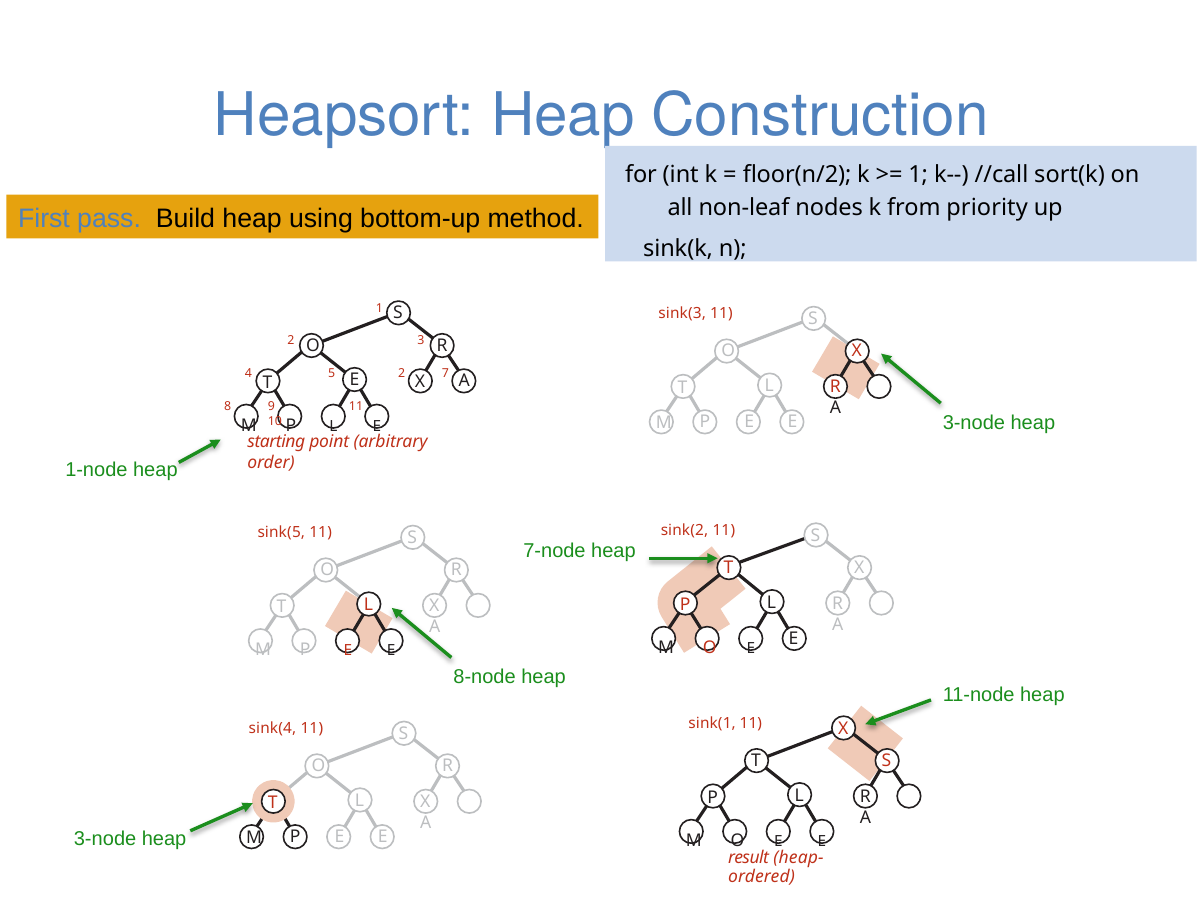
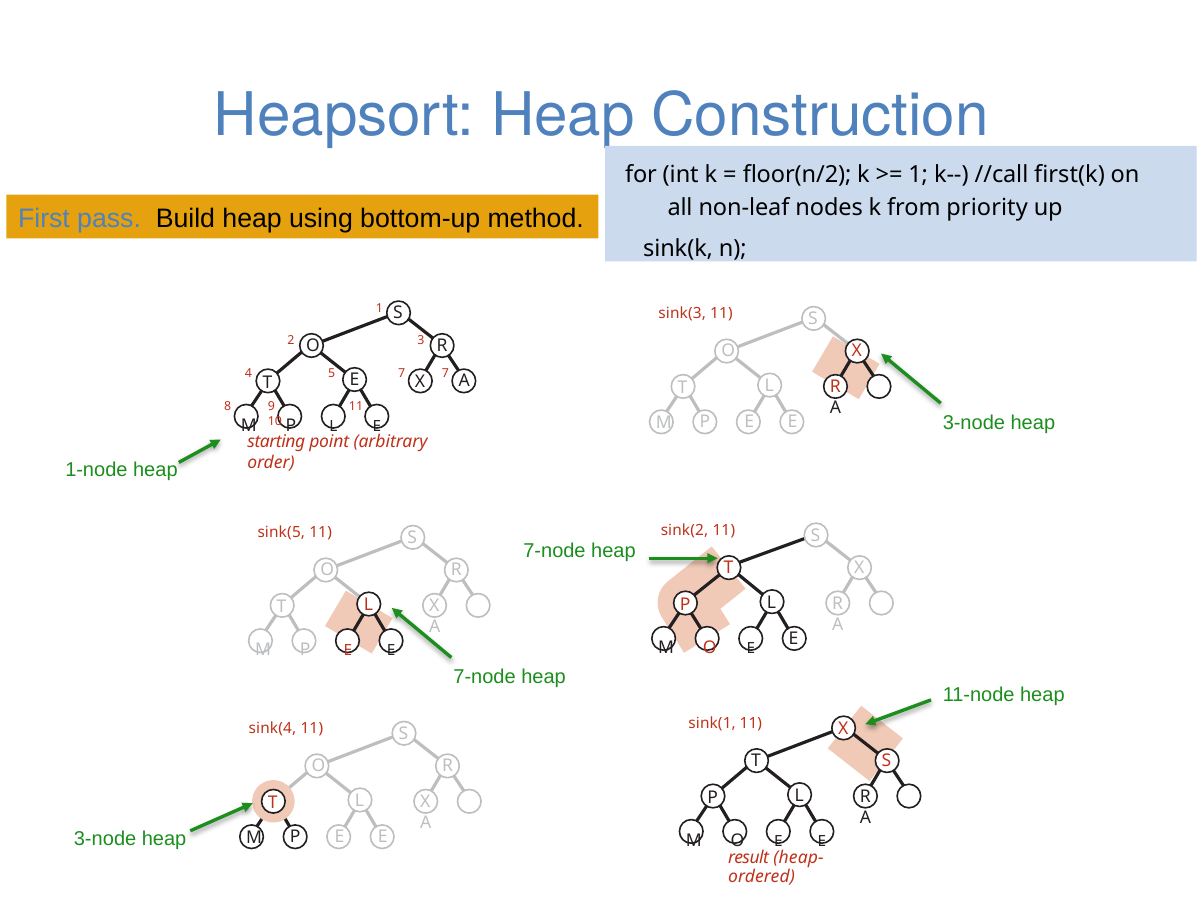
sort(k: sort(k -> first(k (1070, 174)
5 2: 2 -> 7 (402, 373)
8-node: 8-node -> 7-node (485, 677)
